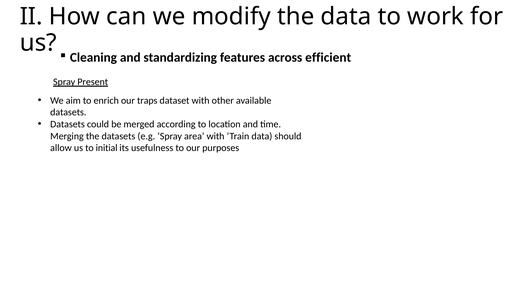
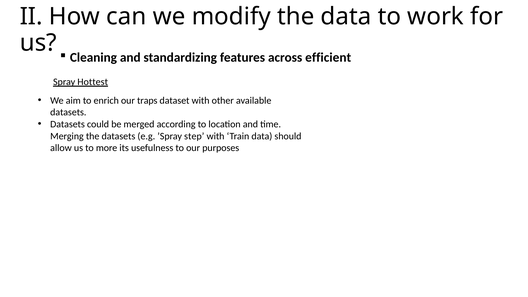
Present: Present -> Hottest (93, 82)
area: area -> step (194, 136)
initial: initial -> more (107, 148)
